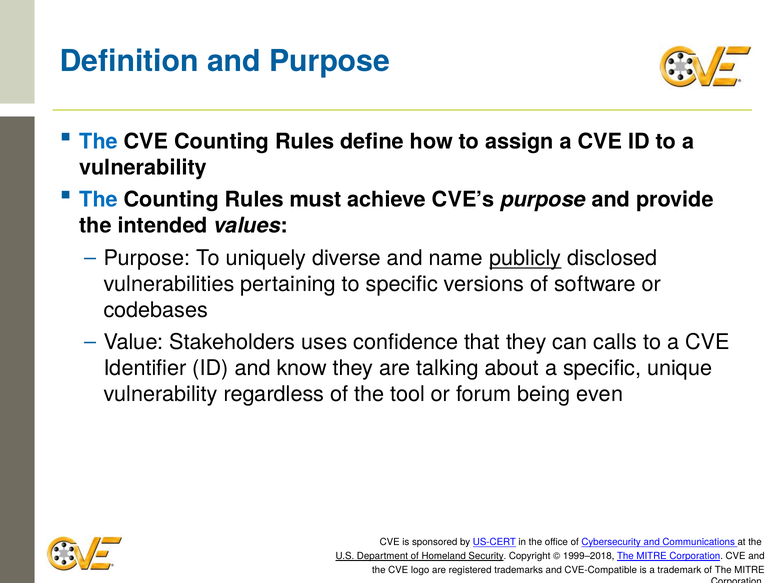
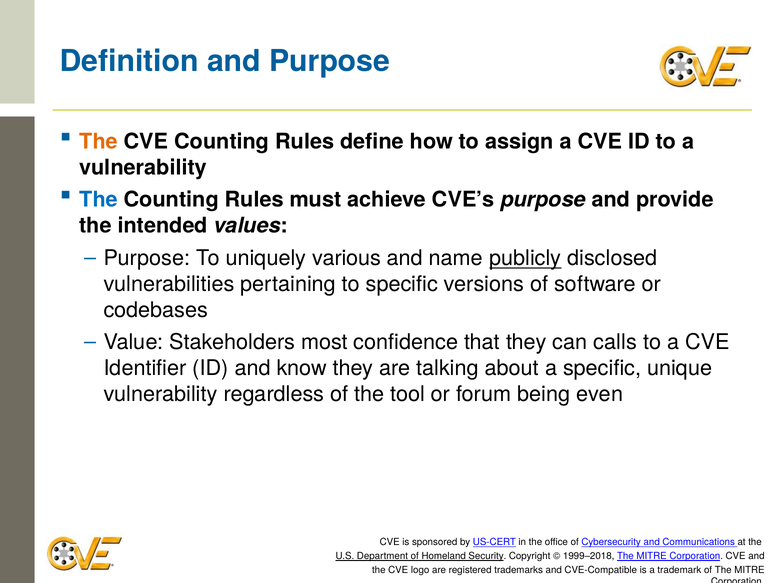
The colour: blue -> orange (99, 142)
diverse: diverse -> various (347, 258)
uses: uses -> most (324, 343)
